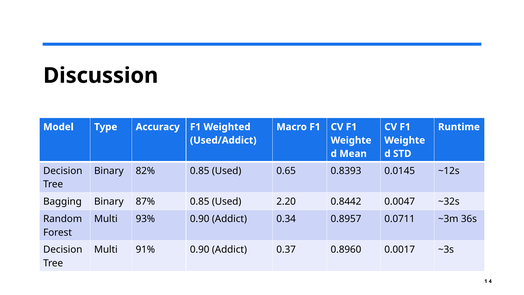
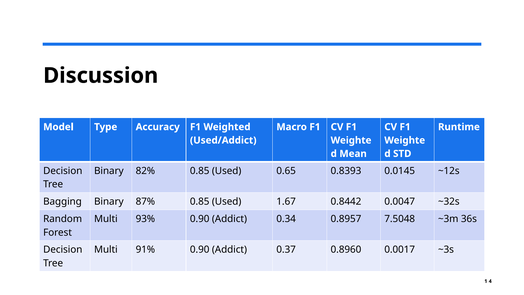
2.20: 2.20 -> 1.67 (286, 201)
0.0711: 0.0711 -> 7.5048 (400, 219)
